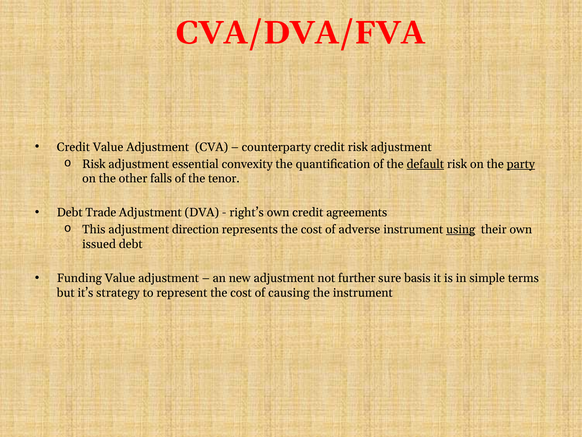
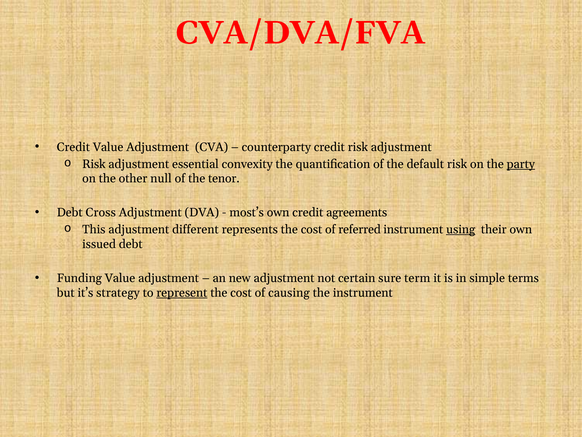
default underline: present -> none (425, 164)
falls: falls -> null (161, 178)
Trade: Trade -> Cross (101, 212)
right’s: right’s -> most’s (247, 212)
direction: direction -> different (195, 229)
adverse: adverse -> referred (360, 229)
further: further -> certain (357, 278)
basis: basis -> term (417, 278)
represent underline: none -> present (182, 292)
